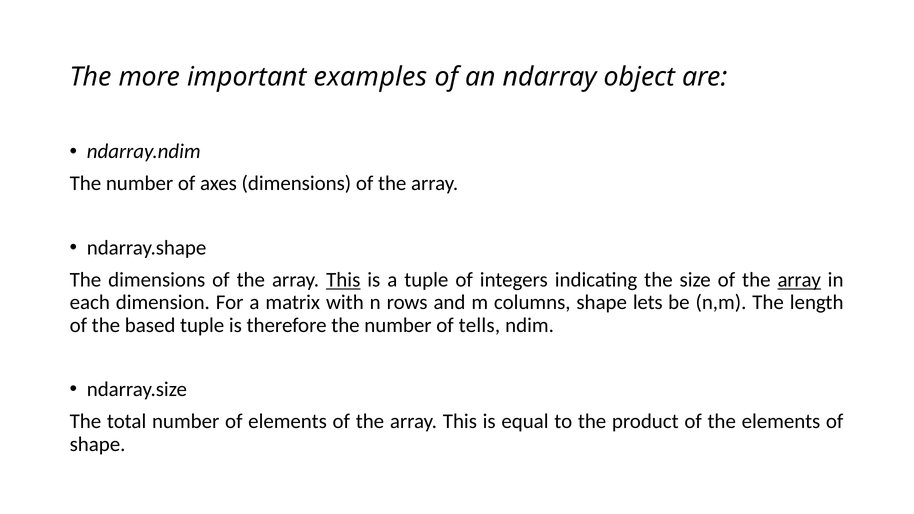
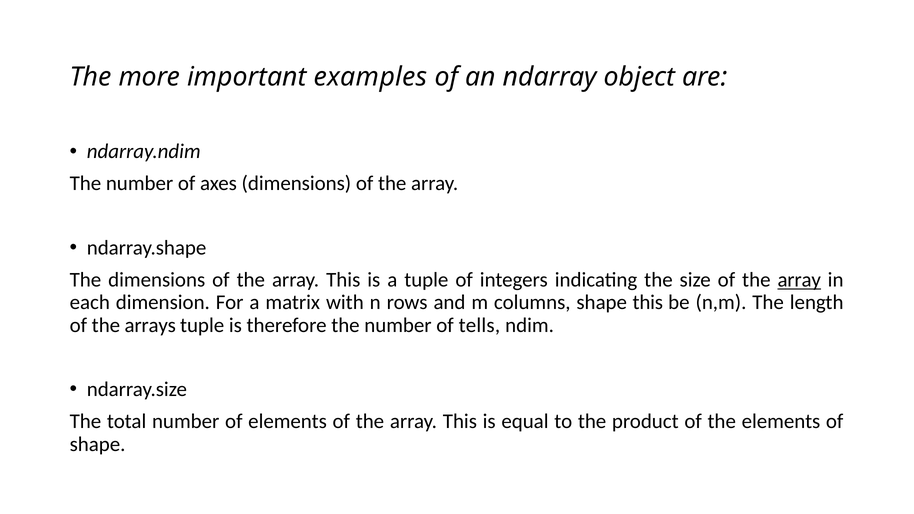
This underline: present -> none (343, 280)
shape lets: lets -> this (648, 303)
based: based -> arrays (150, 325)
